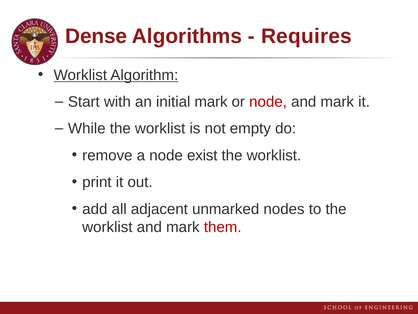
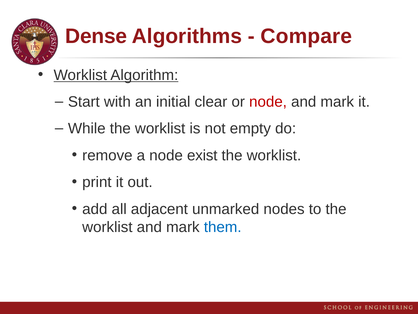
Requires: Requires -> Compare (306, 36)
initial mark: mark -> clear (211, 102)
them colour: red -> blue (223, 227)
